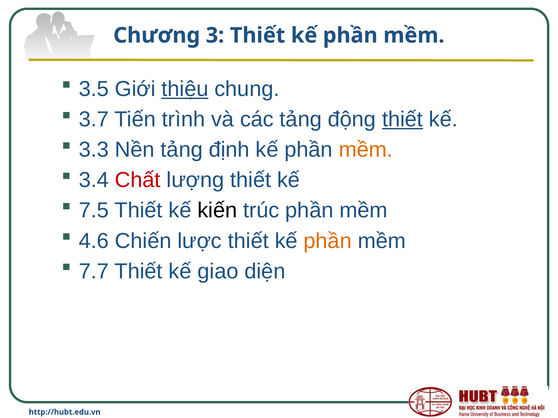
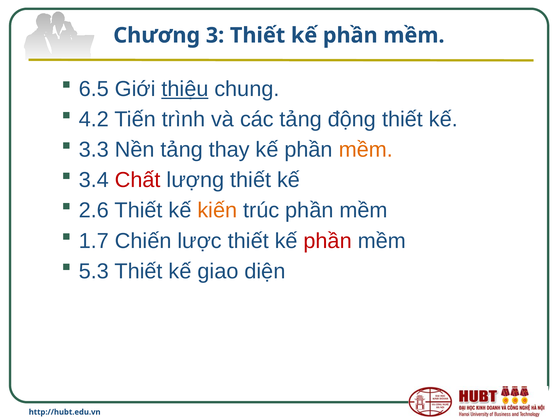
3.5: 3.5 -> 6.5 (94, 89)
3.7: 3.7 -> 4.2 (94, 120)
thiết underline: present -> none (402, 120)
định: định -> thay (229, 150)
7.5: 7.5 -> 2.6 (94, 211)
kiến colour: black -> orange (217, 211)
4.6: 4.6 -> 1.7 (94, 241)
phần colour: orange -> red (328, 241)
7.7: 7.7 -> 5.3 (94, 272)
